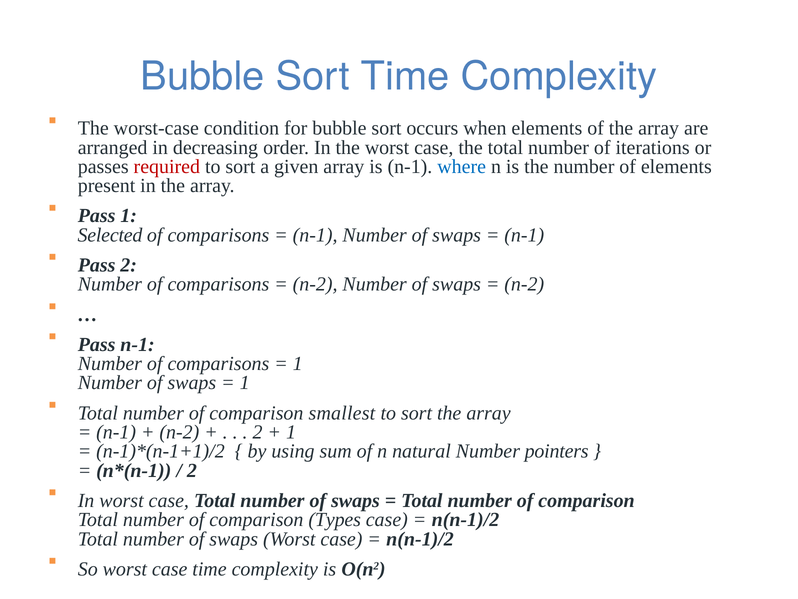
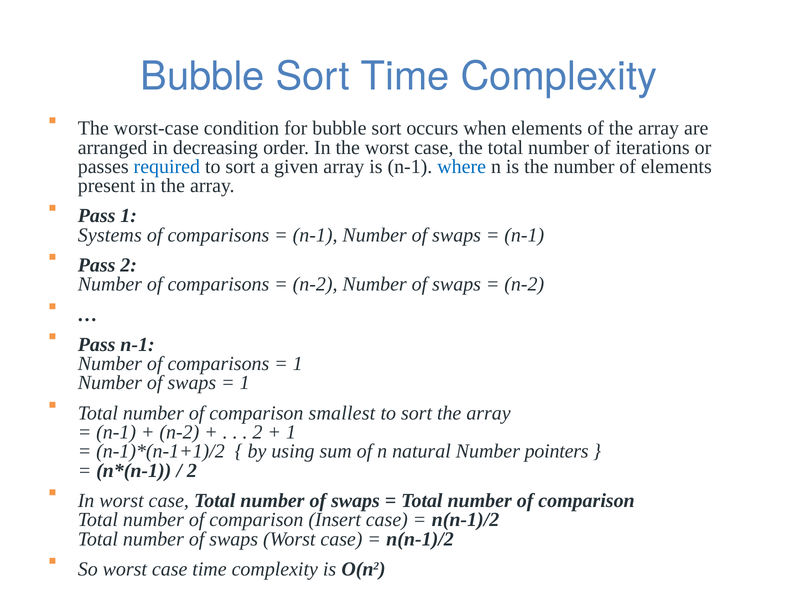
required colour: red -> blue (167, 166)
Selected: Selected -> Systems (110, 235)
Types: Types -> Insert (335, 519)
